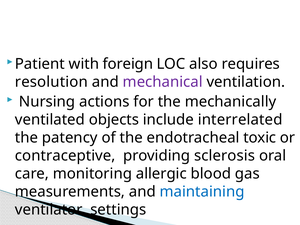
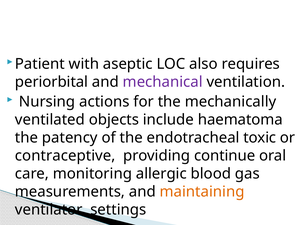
foreign: foreign -> aseptic (128, 64)
resolution: resolution -> periorbital (52, 82)
interrelated: interrelated -> haematoma (240, 120)
sclerosis: sclerosis -> continue (225, 156)
maintaining colour: blue -> orange (202, 192)
